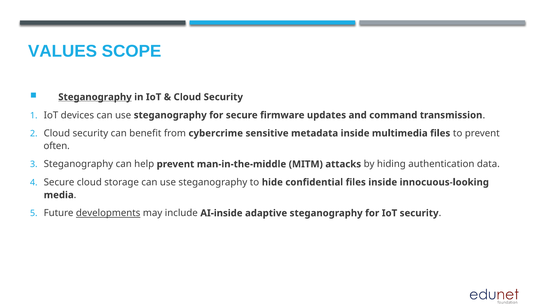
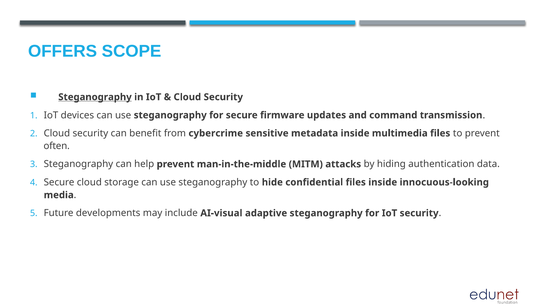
VALUES: VALUES -> OFFERS (63, 51)
developments underline: present -> none (108, 213)
AI-inside: AI-inside -> AI-visual (221, 213)
